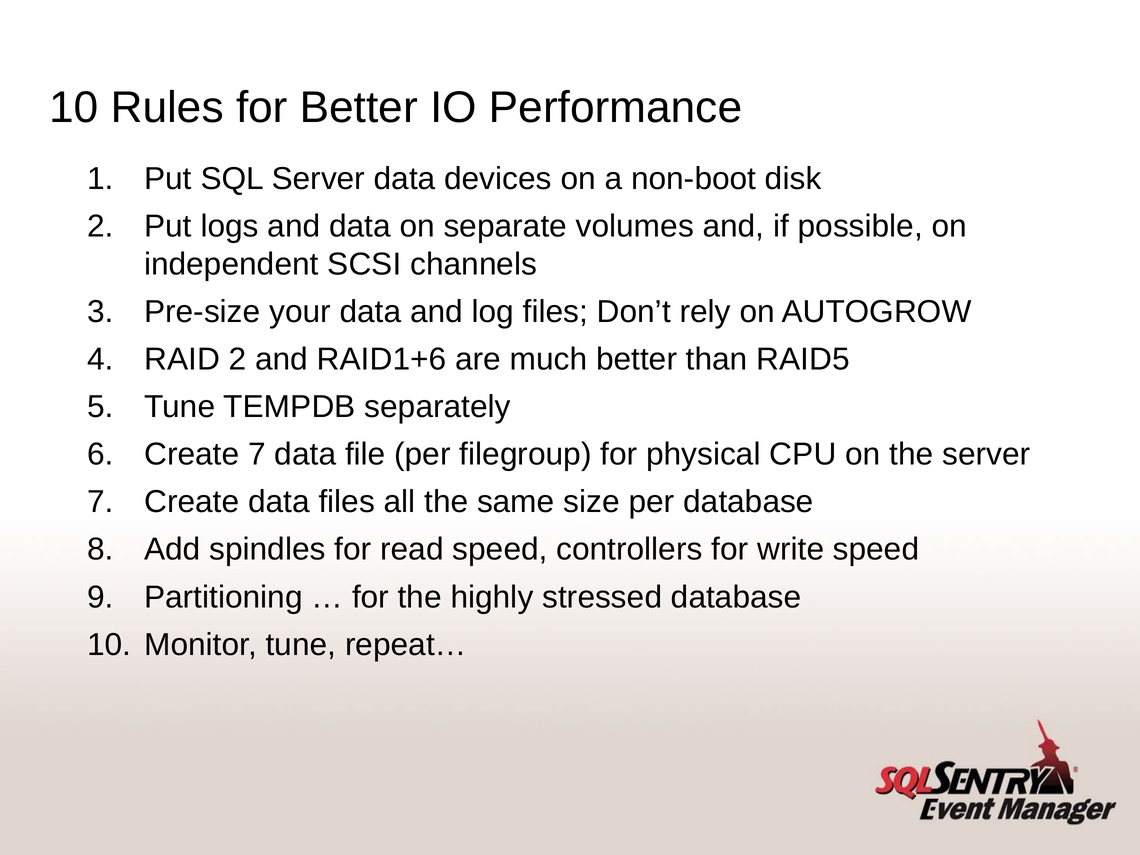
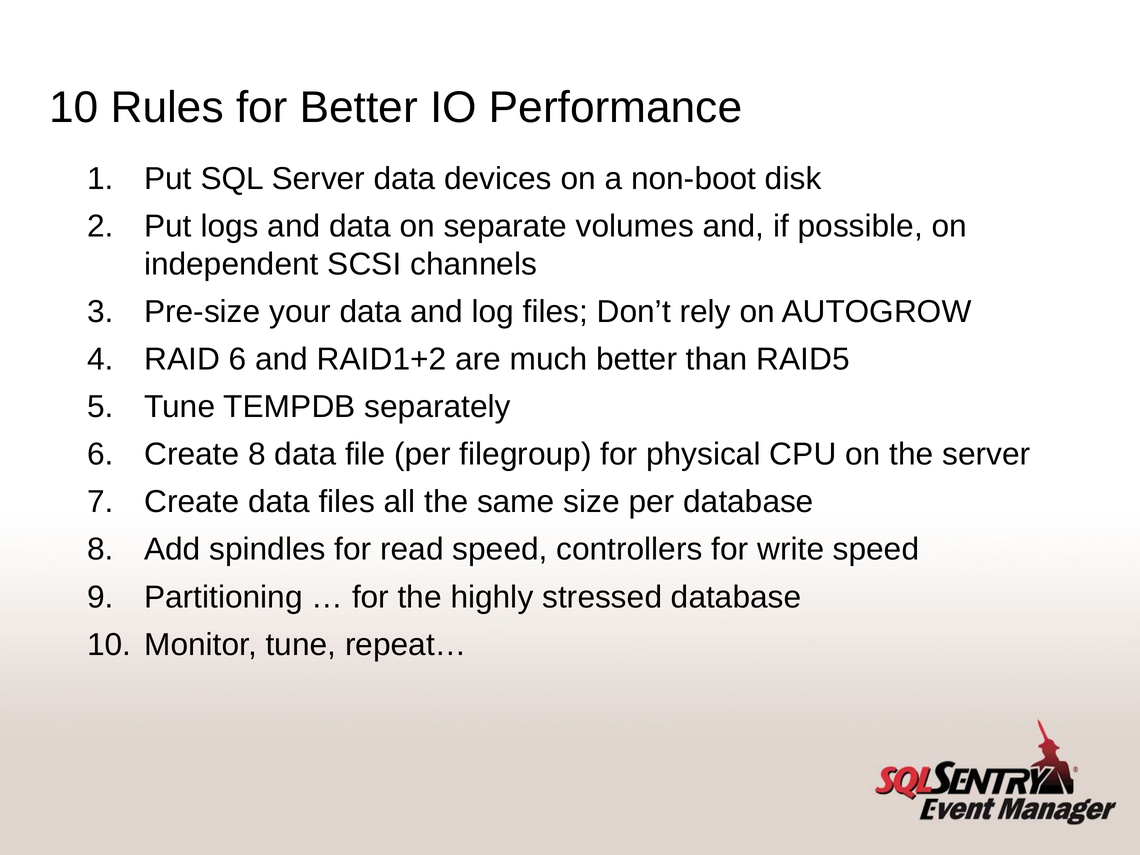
RAID 2: 2 -> 6 (238, 359)
RAID1+6: RAID1+6 -> RAID1+2 (382, 359)
Create 7: 7 -> 8 (257, 454)
